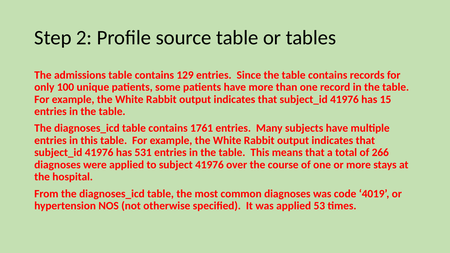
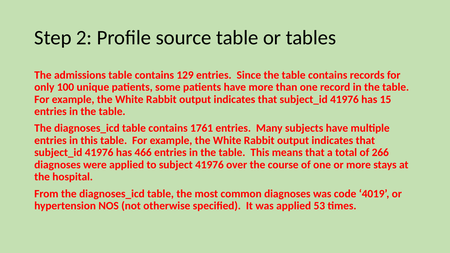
531: 531 -> 466 (143, 153)
